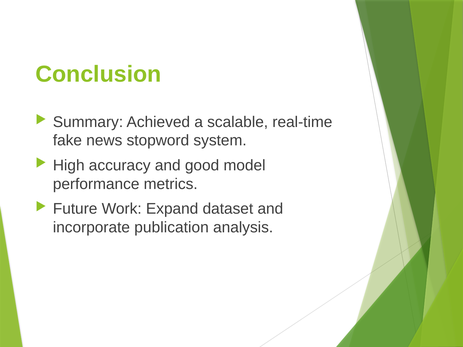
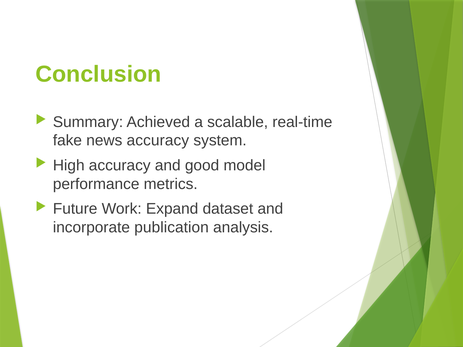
news stopword: stopword -> accuracy (158, 141)
